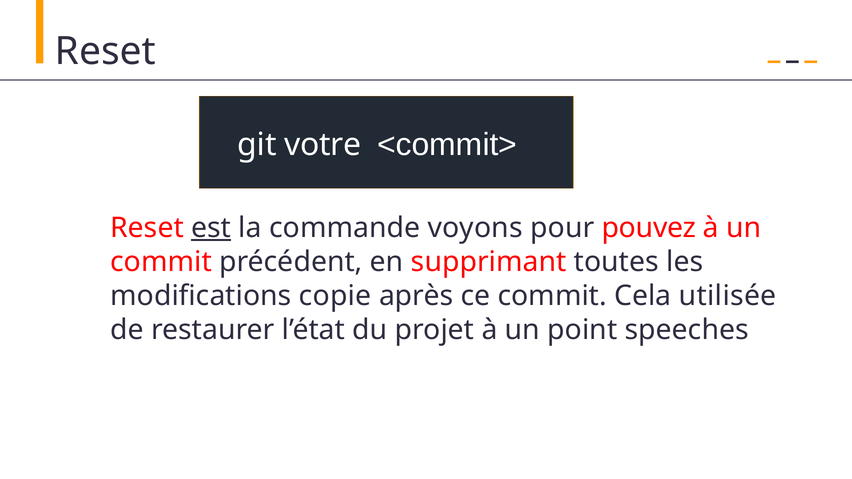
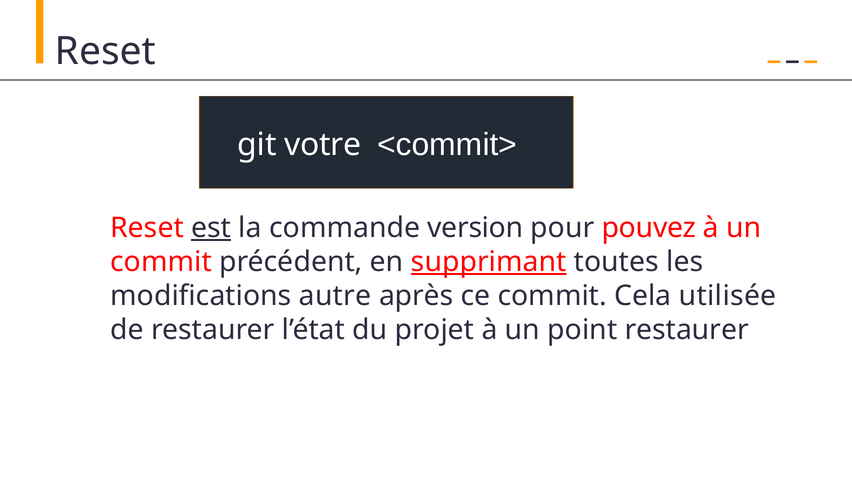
voyons: voyons -> version (475, 228)
supprimant underline: none -> present (489, 262)
copie: copie -> autre (335, 296)
point speeches: speeches -> restaurer (687, 330)
